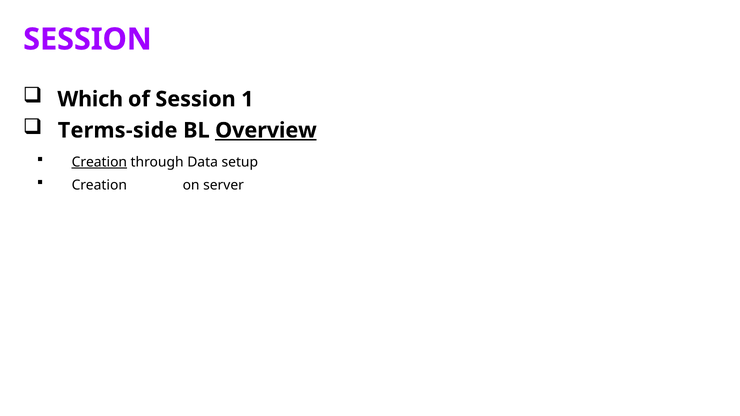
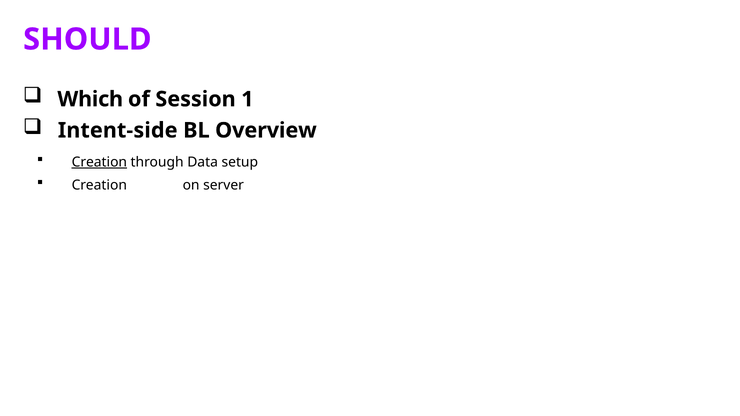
SESSION: SESSION -> SHOULD (87, 39)
Terms-side: Terms-side -> Intent-side (118, 130)
Overview underline: present -> none (266, 130)
